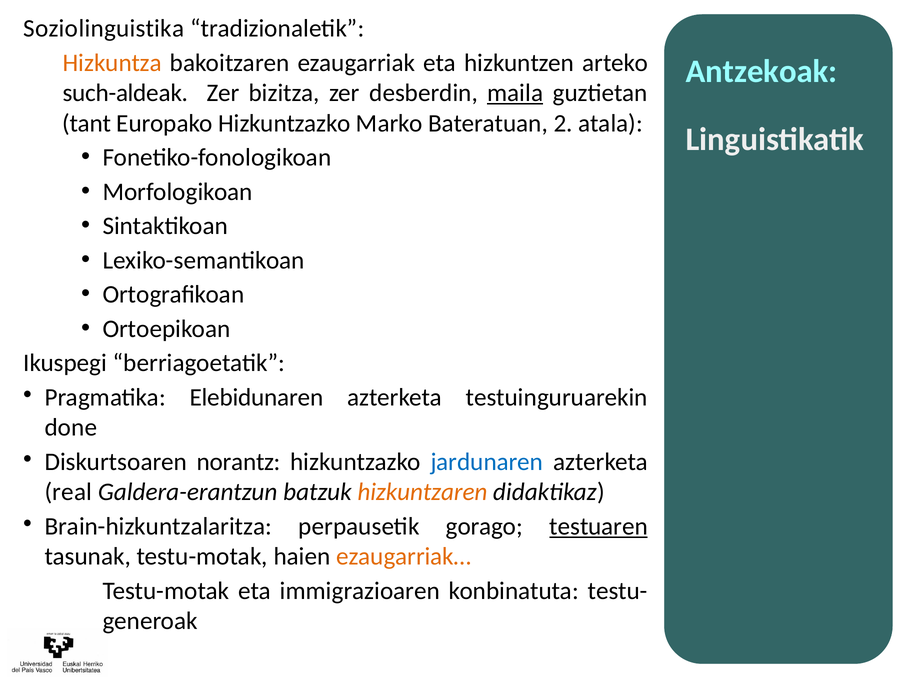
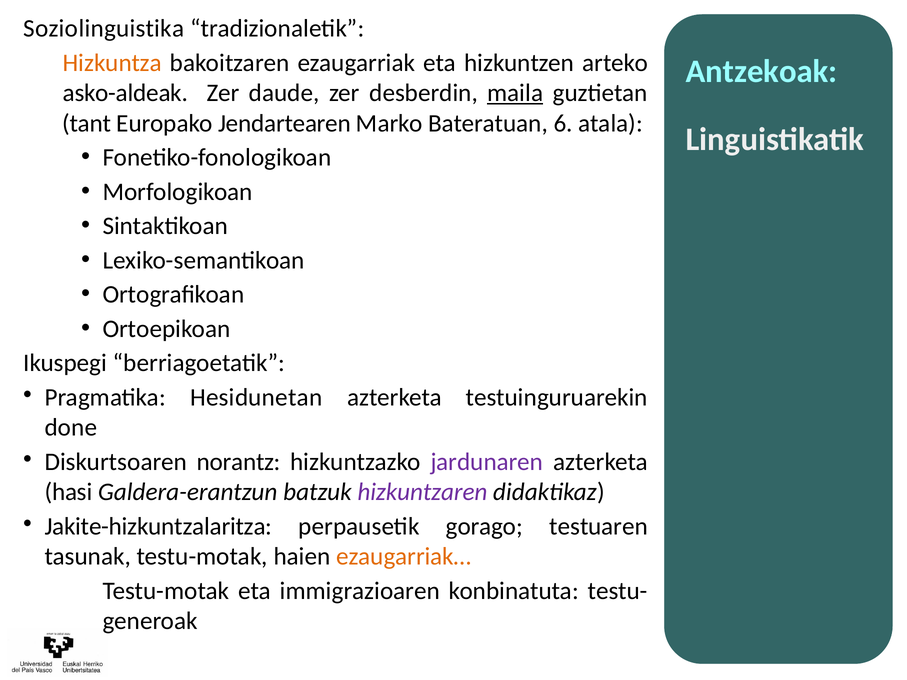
such-aldeak: such-aldeak -> asko-aldeak (125, 93)
bizitza: bizitza -> daude (284, 93)
Europako Hizkuntzazko: Hizkuntzazko -> Jendartearen (285, 123)
2: 2 -> 6 (563, 123)
Elebidunaren: Elebidunaren -> Hesidunetan (256, 397)
jardunaren colour: blue -> purple (487, 462)
real: real -> hasi (69, 492)
hizkuntzaren colour: orange -> purple (422, 492)
Brain-hizkuntzalaritza: Brain-hizkuntzalaritza -> Jakite-hizkuntzalaritza (158, 527)
testuaren underline: present -> none (599, 527)
